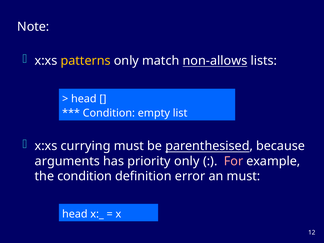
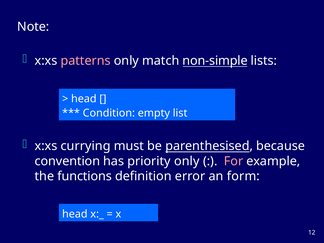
patterns colour: yellow -> pink (86, 61)
non-allows: non-allows -> non-simple (215, 61)
arguments: arguments -> convention (67, 161)
the condition: condition -> functions (85, 176)
an must: must -> form (243, 176)
